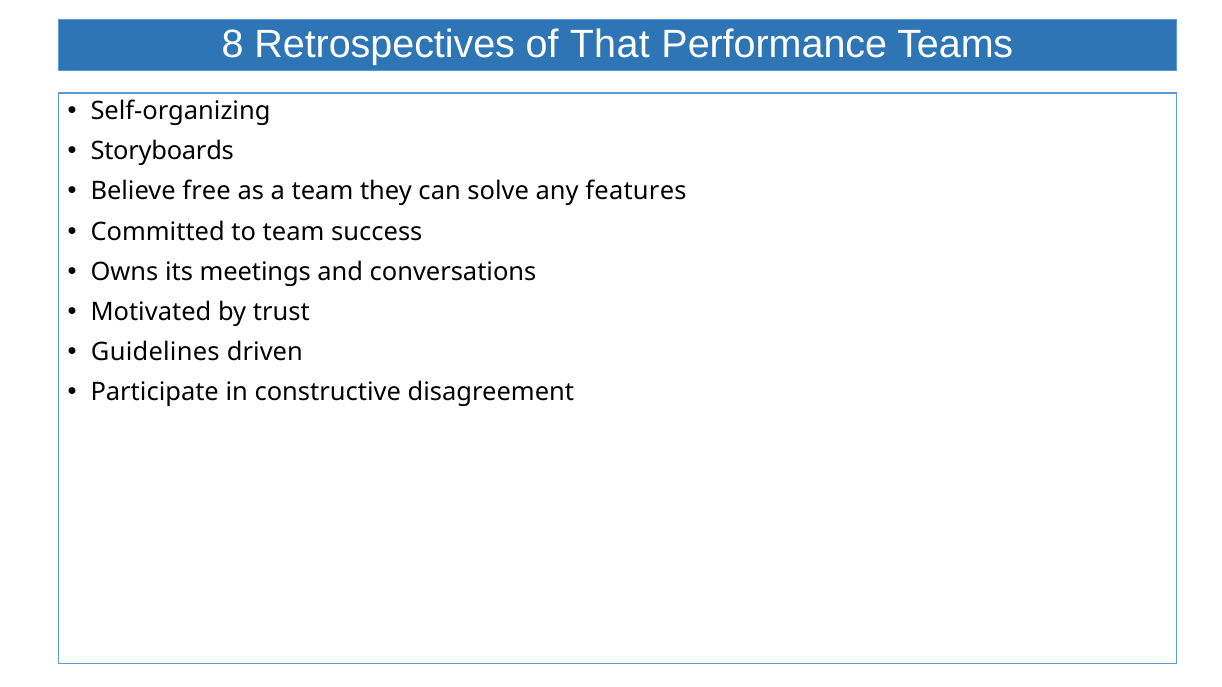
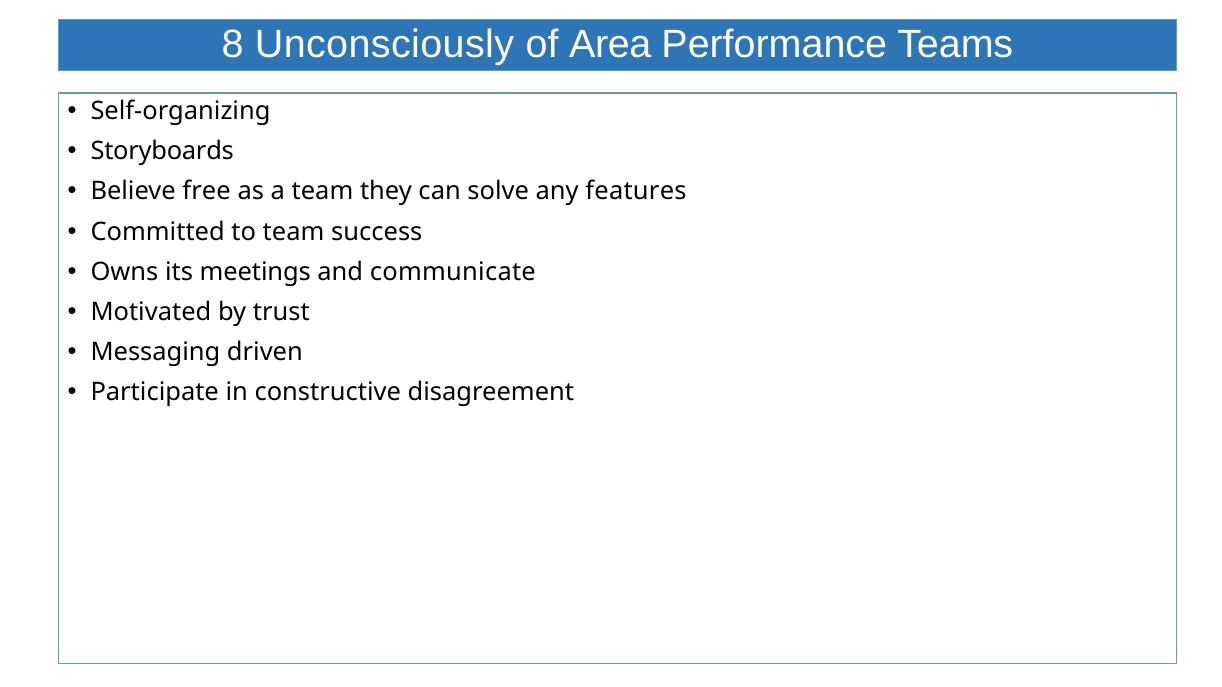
Retrospectives: Retrospectives -> Unconsciously (384, 45)
That: That -> Area (610, 45)
conversations: conversations -> communicate (453, 272)
Guidelines: Guidelines -> Messaging (155, 353)
